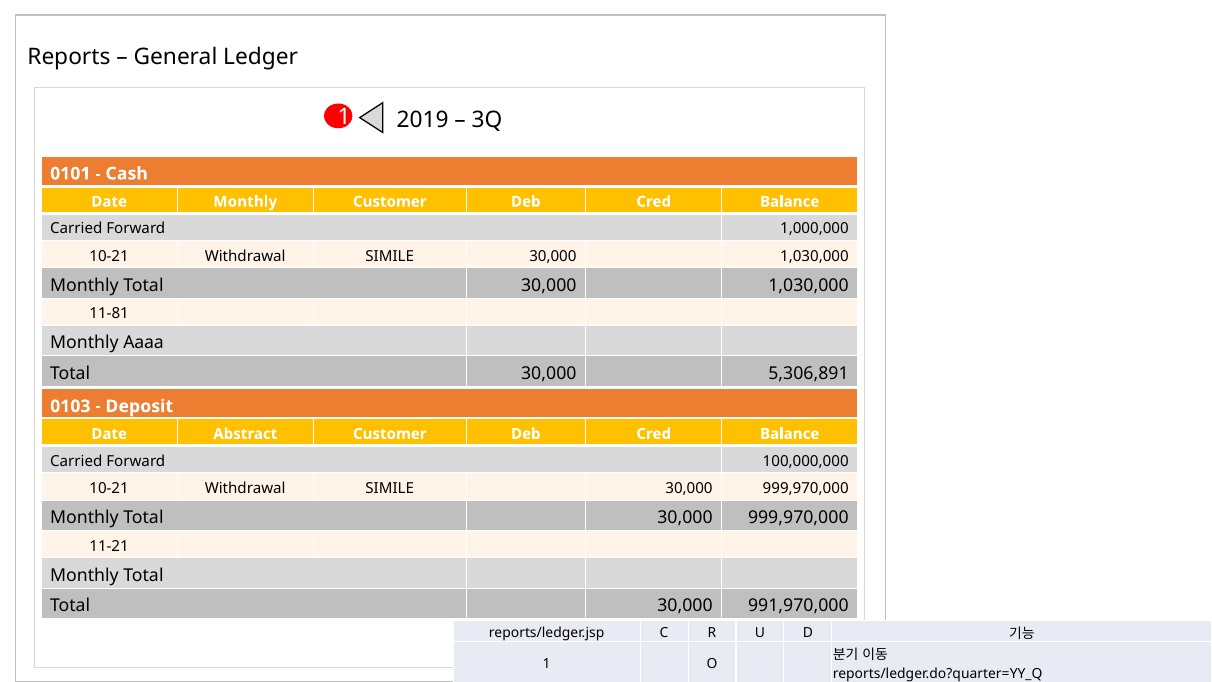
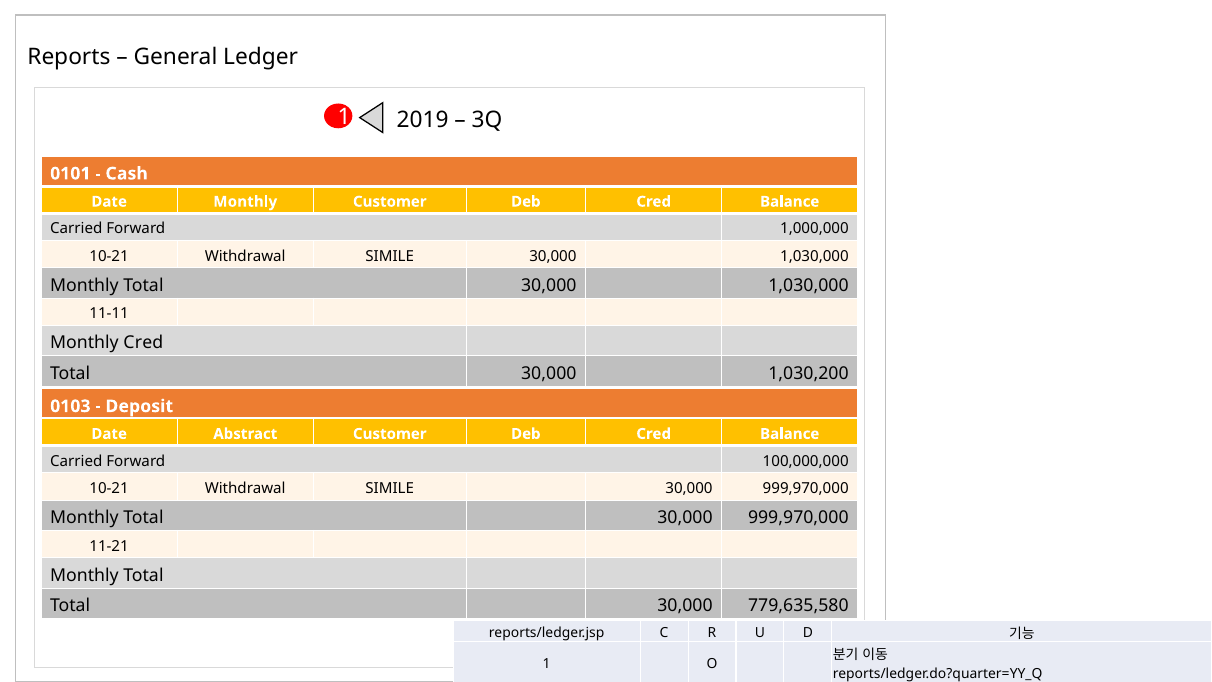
11-81: 11-81 -> 11-11 (109, 314)
Monthly Aaaa: Aaaa -> Cred (143, 343)
5,306,891: 5,306,891 -> 1,030,200 (808, 373)
991,970,000: 991,970,000 -> 779,635,580 (798, 606)
